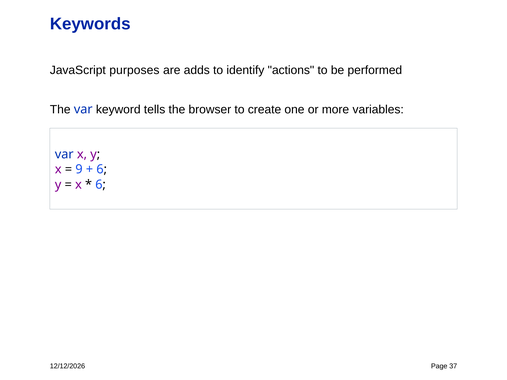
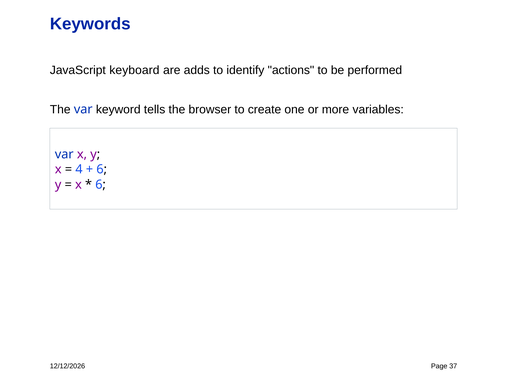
purposes: purposes -> keyboard (134, 70)
9: 9 -> 4 (79, 170)
